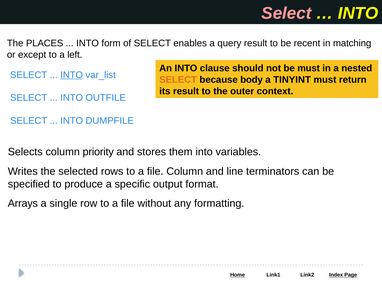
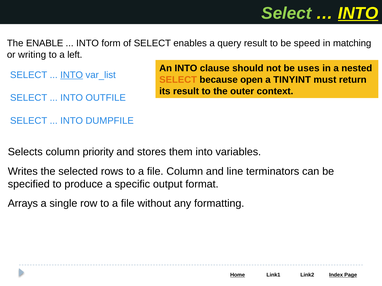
Select colour: pink -> light green (286, 13)
INTO underline: none -> present (358, 13)
PLACES: PLACES -> ENABLE (45, 43)
recent: recent -> speed (307, 43)
except: except -> writing (32, 55)
be must: must -> uses (308, 68)
body: body -> open (252, 80)
